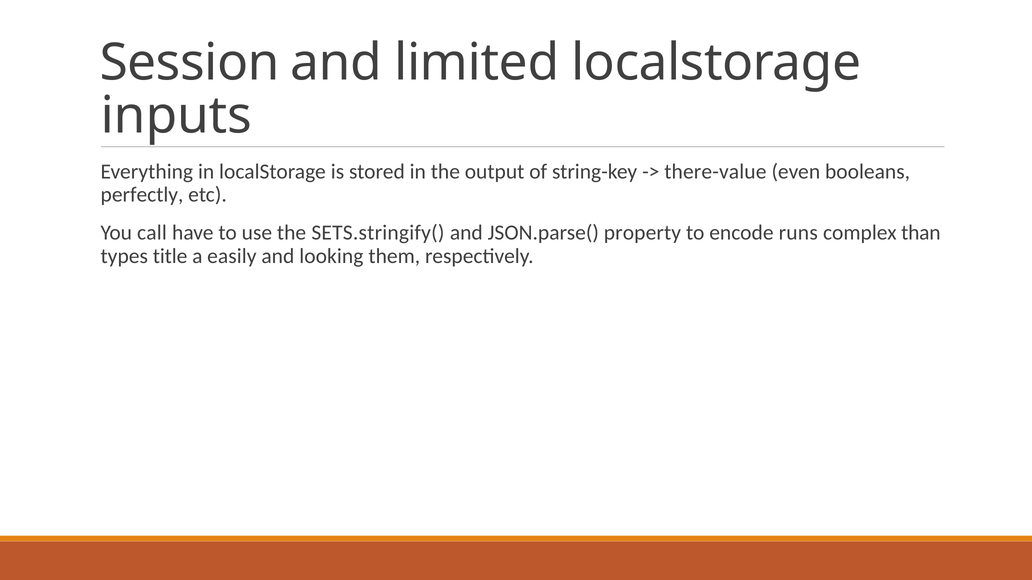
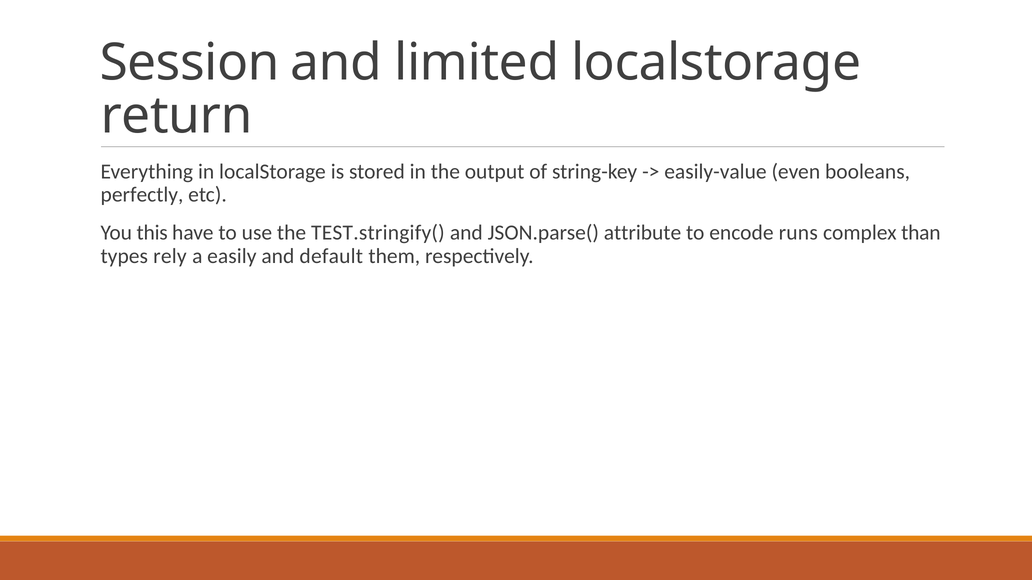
inputs: inputs -> return (177, 116)
there-value: there-value -> easily-value (715, 172)
call: call -> this (152, 233)
SETS.stringify(: SETS.stringify( -> TEST.stringify( (378, 233)
property: property -> attribute (643, 233)
title: title -> rely (170, 256)
looking: looking -> default (331, 256)
